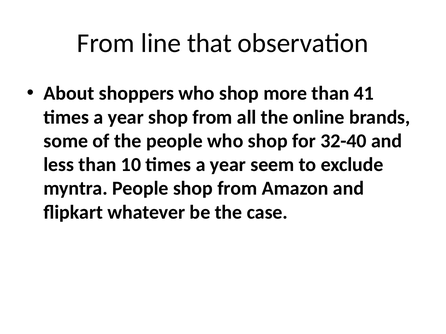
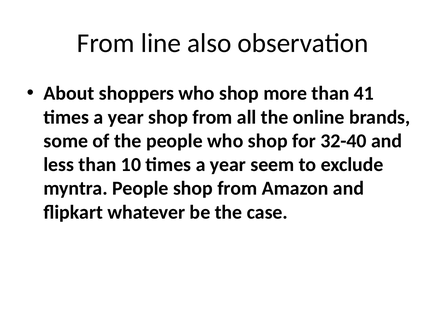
that: that -> also (209, 43)
